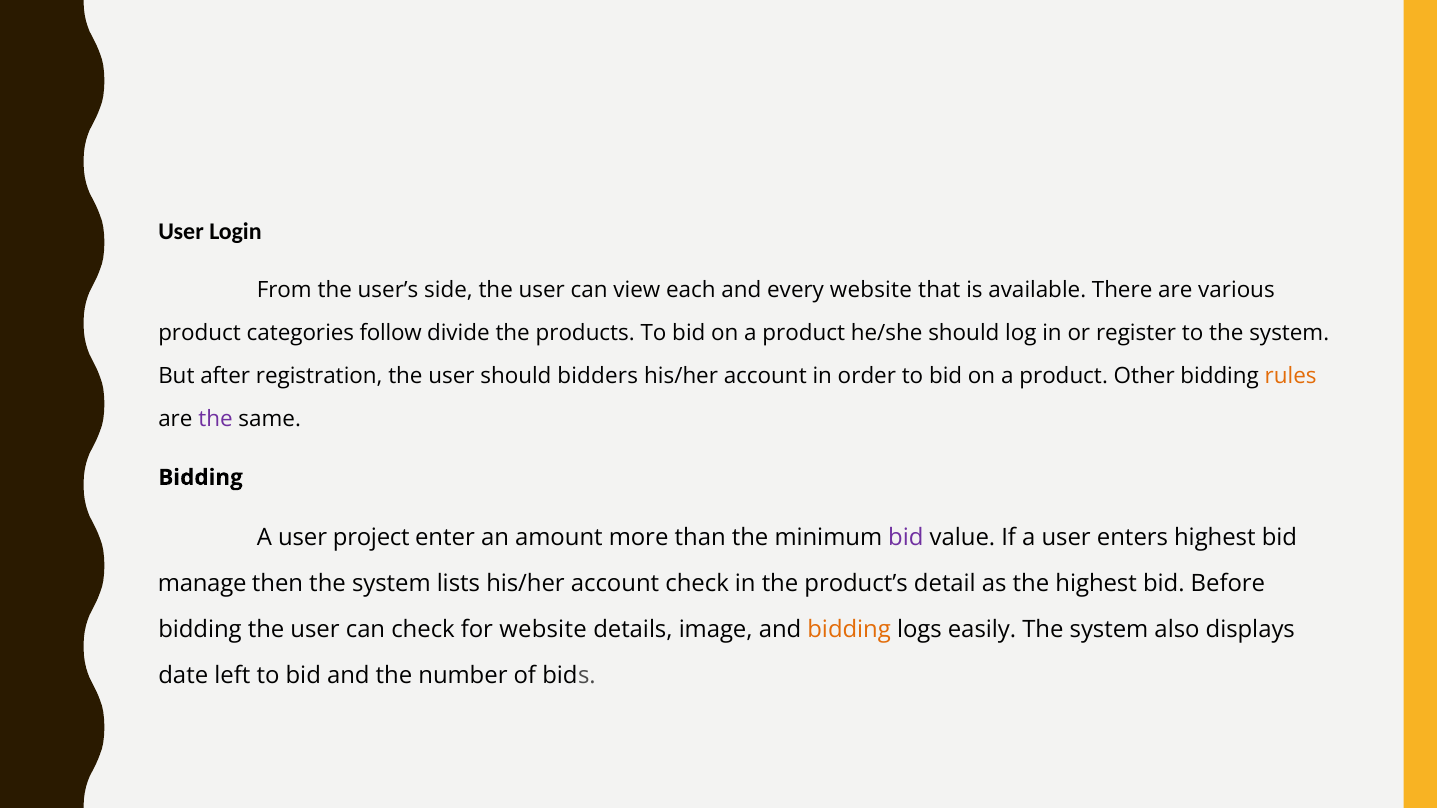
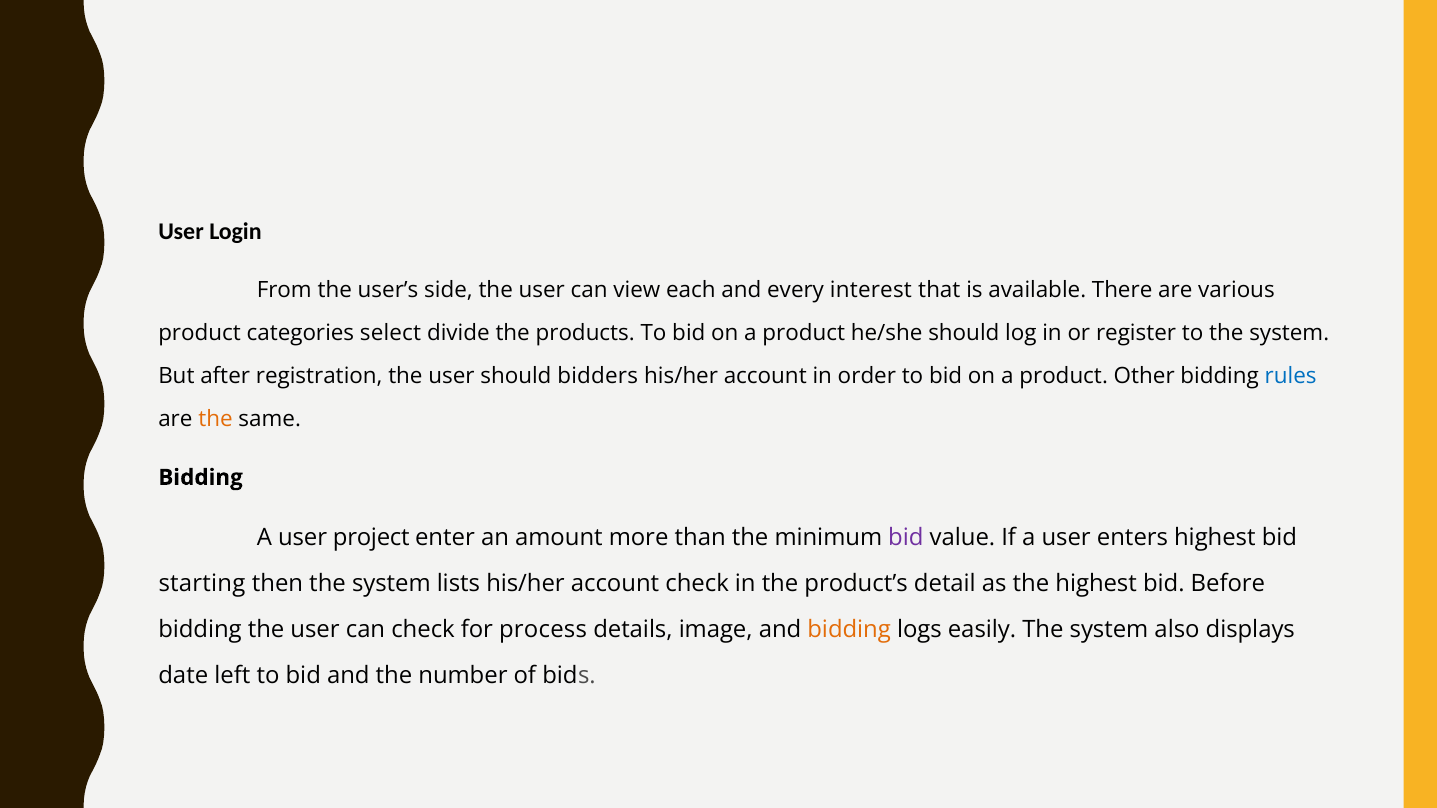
every website: website -> interest (871, 290)
follow: follow -> select (390, 333)
rules colour: orange -> blue (1291, 376)
the colour: purple -> orange (215, 420)
manage: manage -> starting (202, 584)
for website: website -> process (543, 630)
